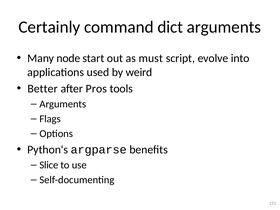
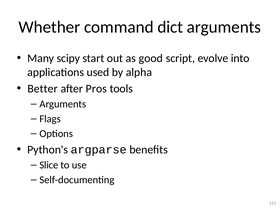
Certainly: Certainly -> Whether (49, 27)
node: node -> scipy (68, 58)
must: must -> good (151, 58)
weird: weird -> alpha (139, 72)
